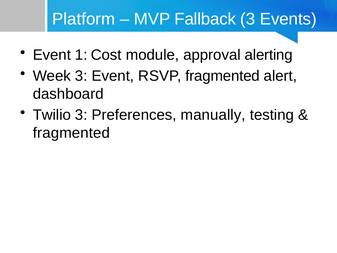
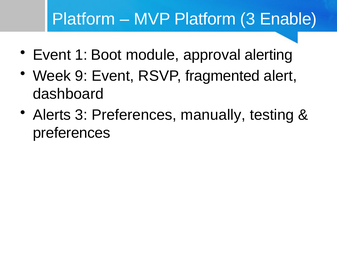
MVP Fallback: Fallback -> Platform (205, 19)
Events: Events -> Enable (288, 19)
Cost: Cost -> Boot (106, 55)
Week 3: 3 -> 9 (81, 76)
Twilio: Twilio -> Alerts (52, 115)
fragmented: fragmented -> preferences (72, 133)
